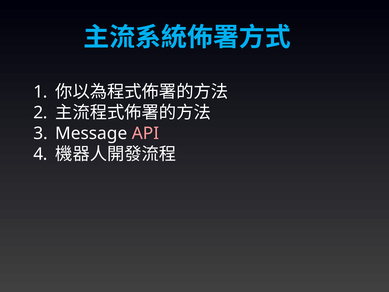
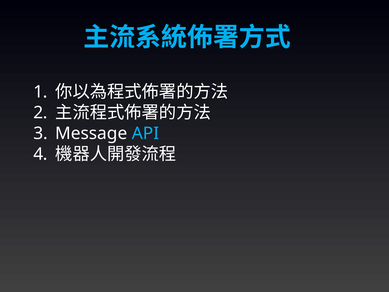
API colour: pink -> light blue (145, 133)
